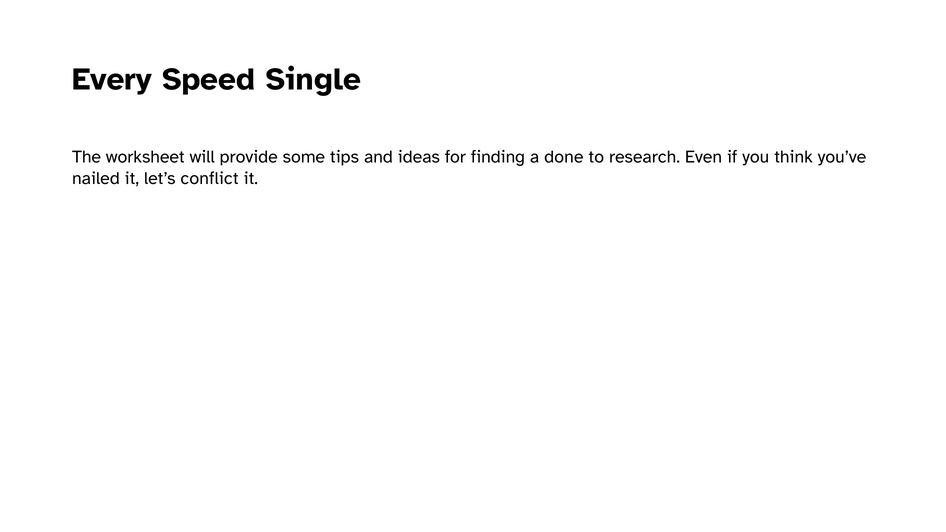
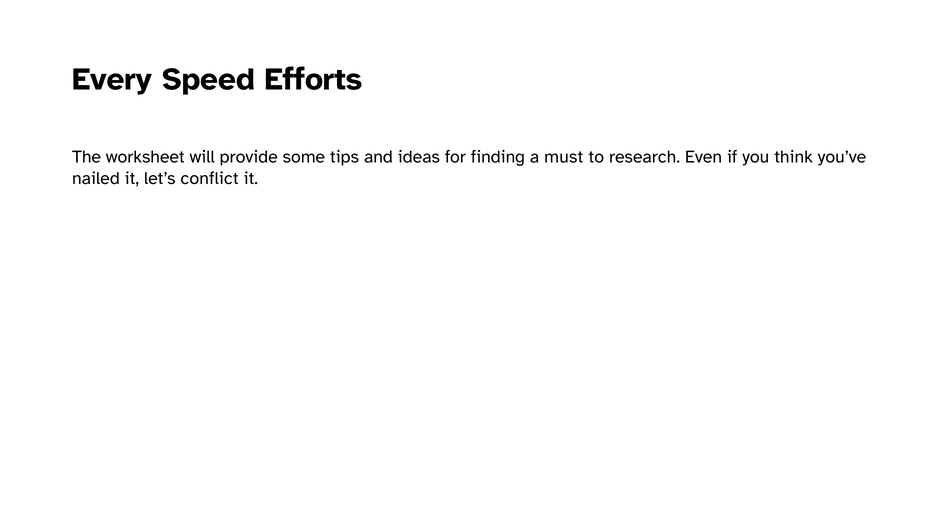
Single: Single -> Efforts (314, 80)
done: done -> must (564, 157)
